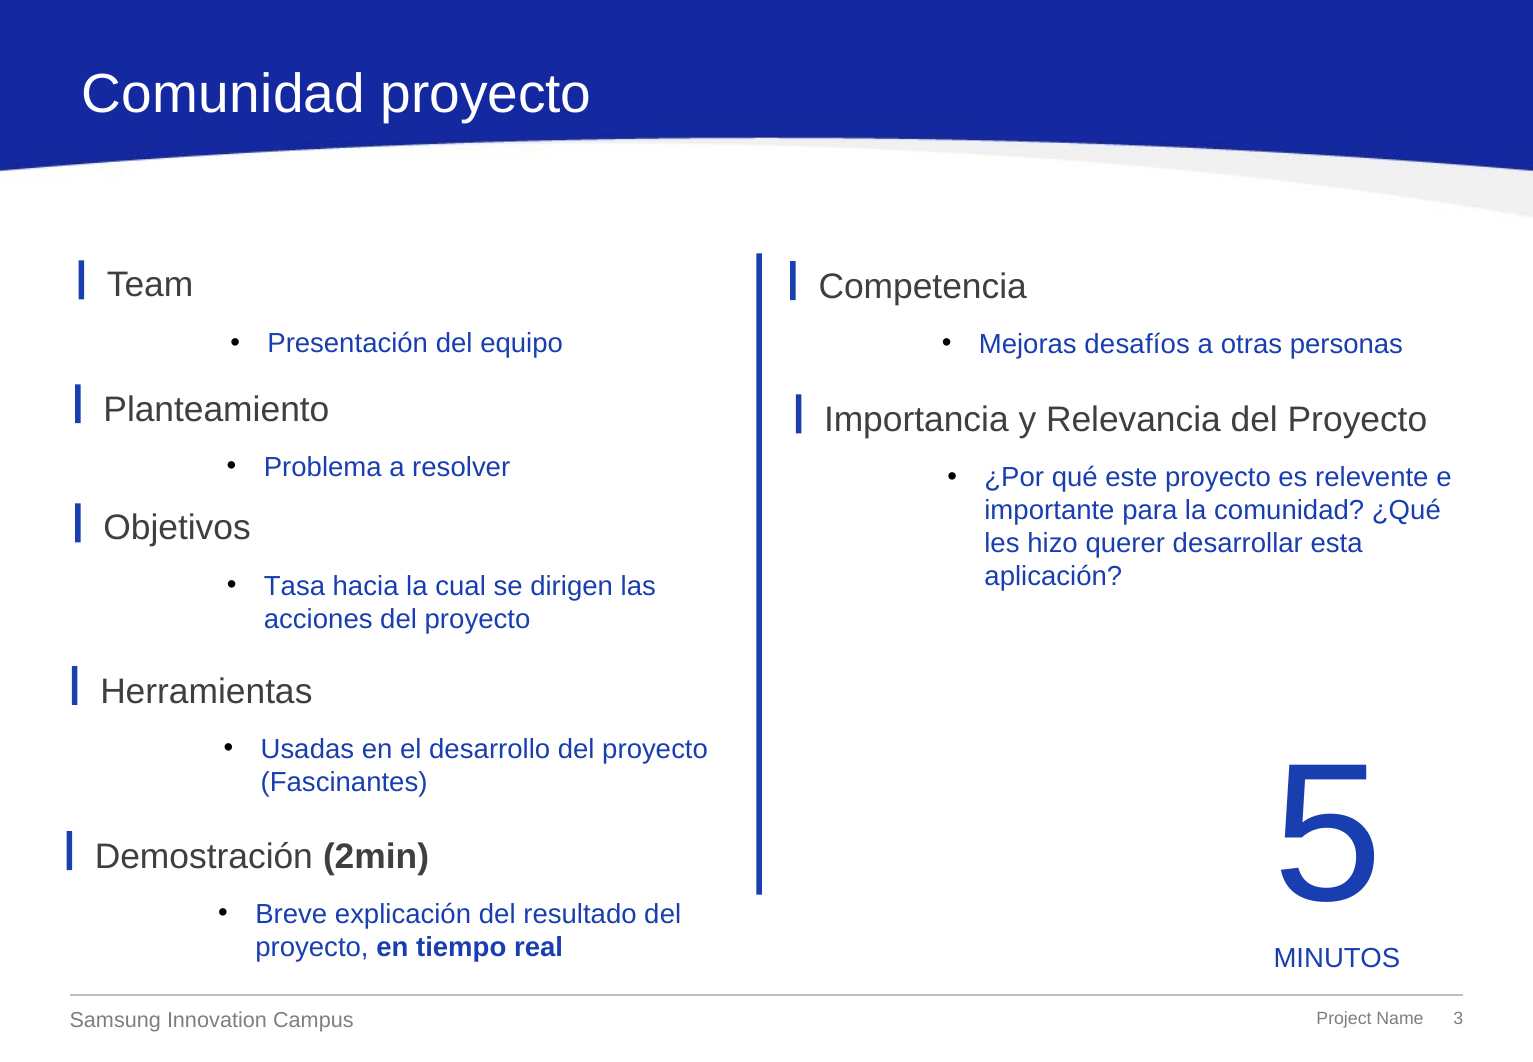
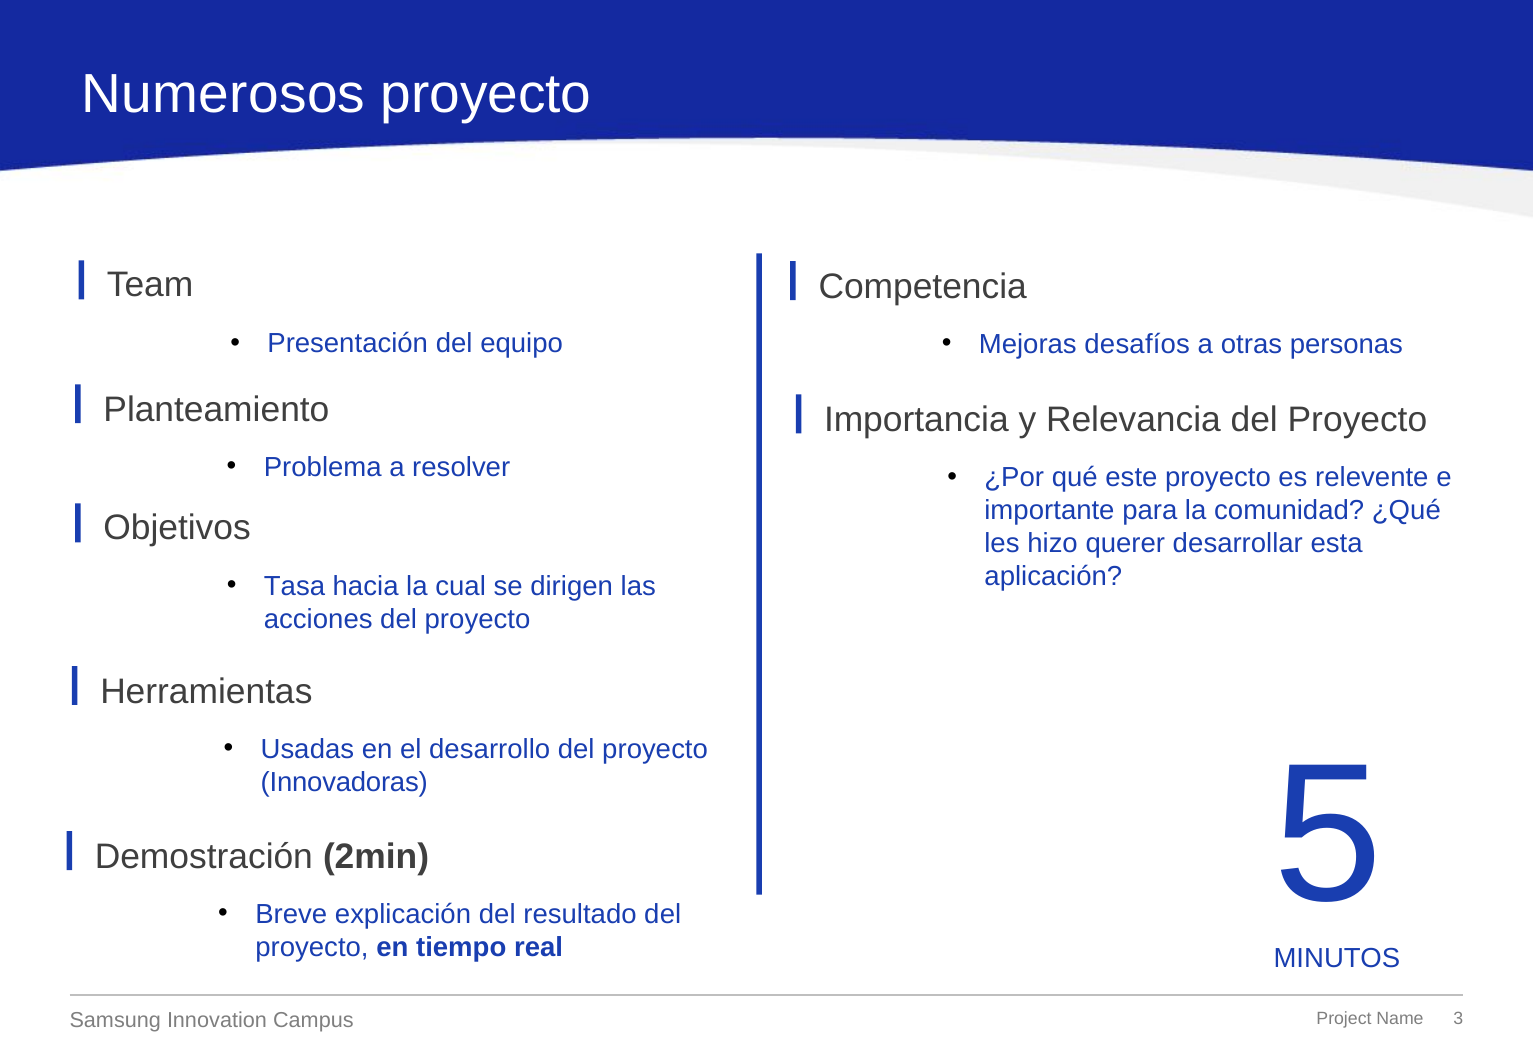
Comunidad: Comunidad -> Numerosos (224, 94)
Fascinantes: Fascinantes -> Innovadoras (344, 782)
